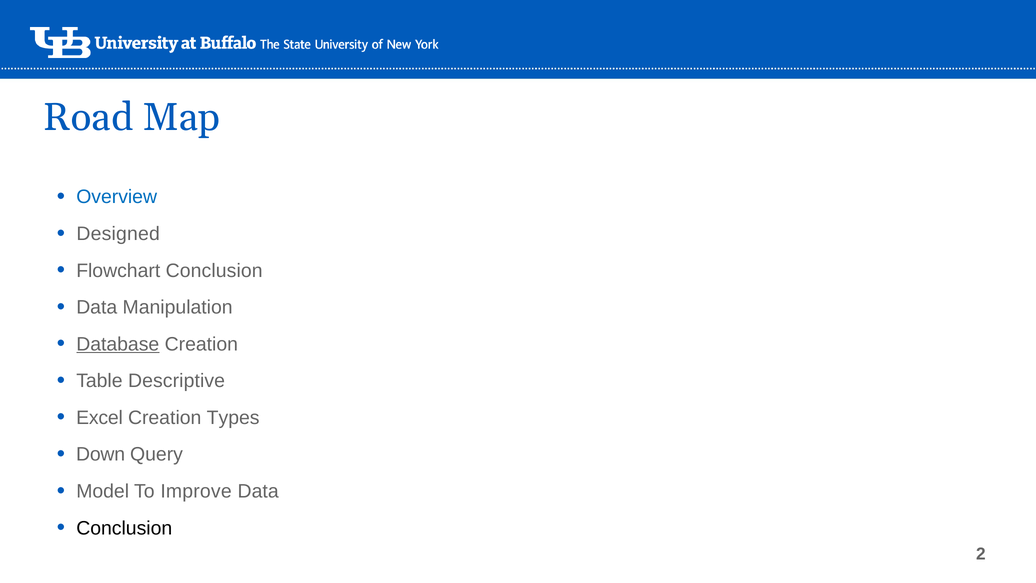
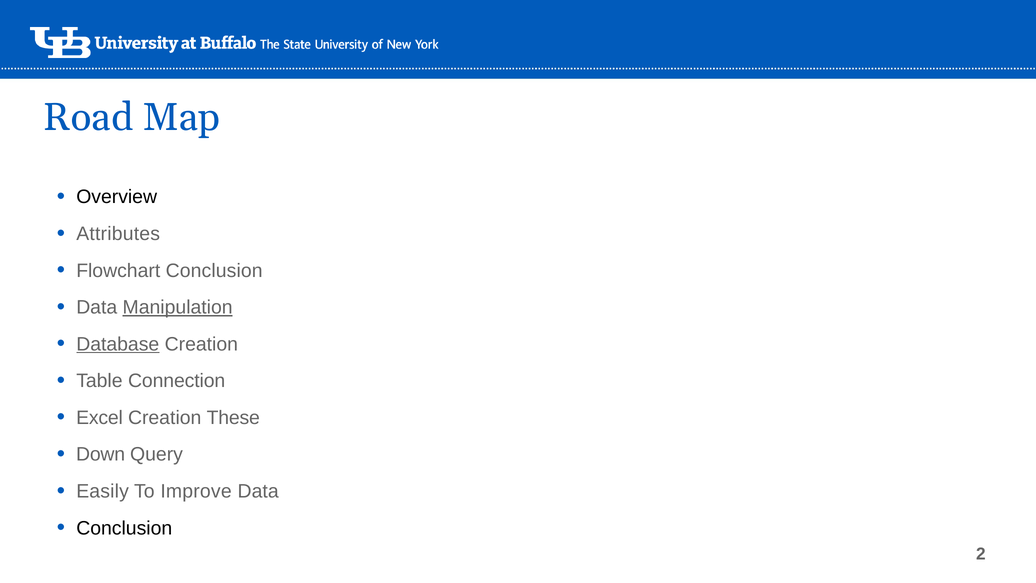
Overview colour: blue -> black (117, 197)
Designed: Designed -> Attributes (118, 234)
Manipulation underline: none -> present (178, 307)
Descriptive: Descriptive -> Connection (177, 381)
Types: Types -> These (233, 418)
Model: Model -> Easily (103, 491)
